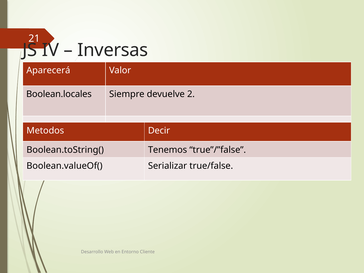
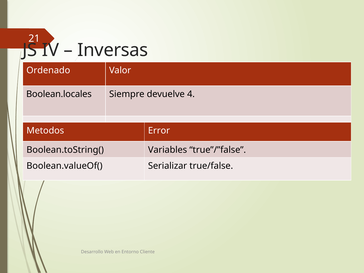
Aparecerá: Aparecerá -> Ordenado (48, 70)
2: 2 -> 4 (191, 94)
Decir: Decir -> Error (159, 131)
Tenemos: Tenemos -> Variables (168, 150)
